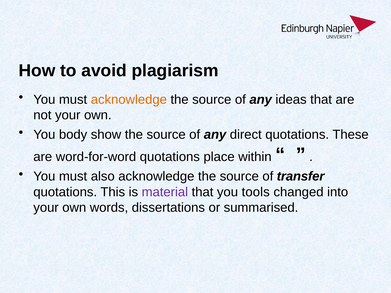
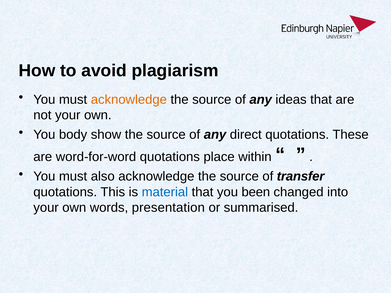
material colour: purple -> blue (165, 192)
tools: tools -> been (256, 192)
dissertations: dissertations -> presentation (168, 208)
